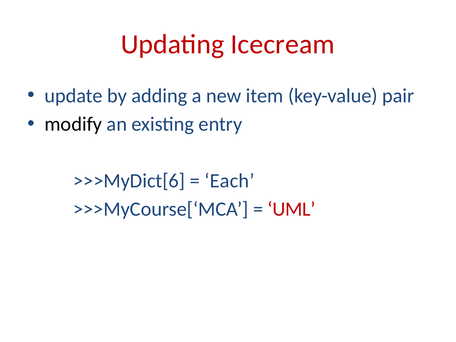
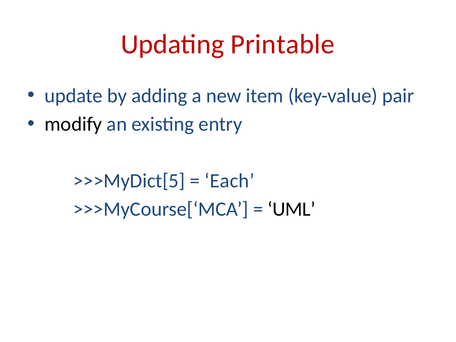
Icecream: Icecream -> Printable (283, 44)
>>>MyDict[6: >>>MyDict[6 -> >>>MyDict[5 (129, 181)
UML colour: red -> black (292, 209)
